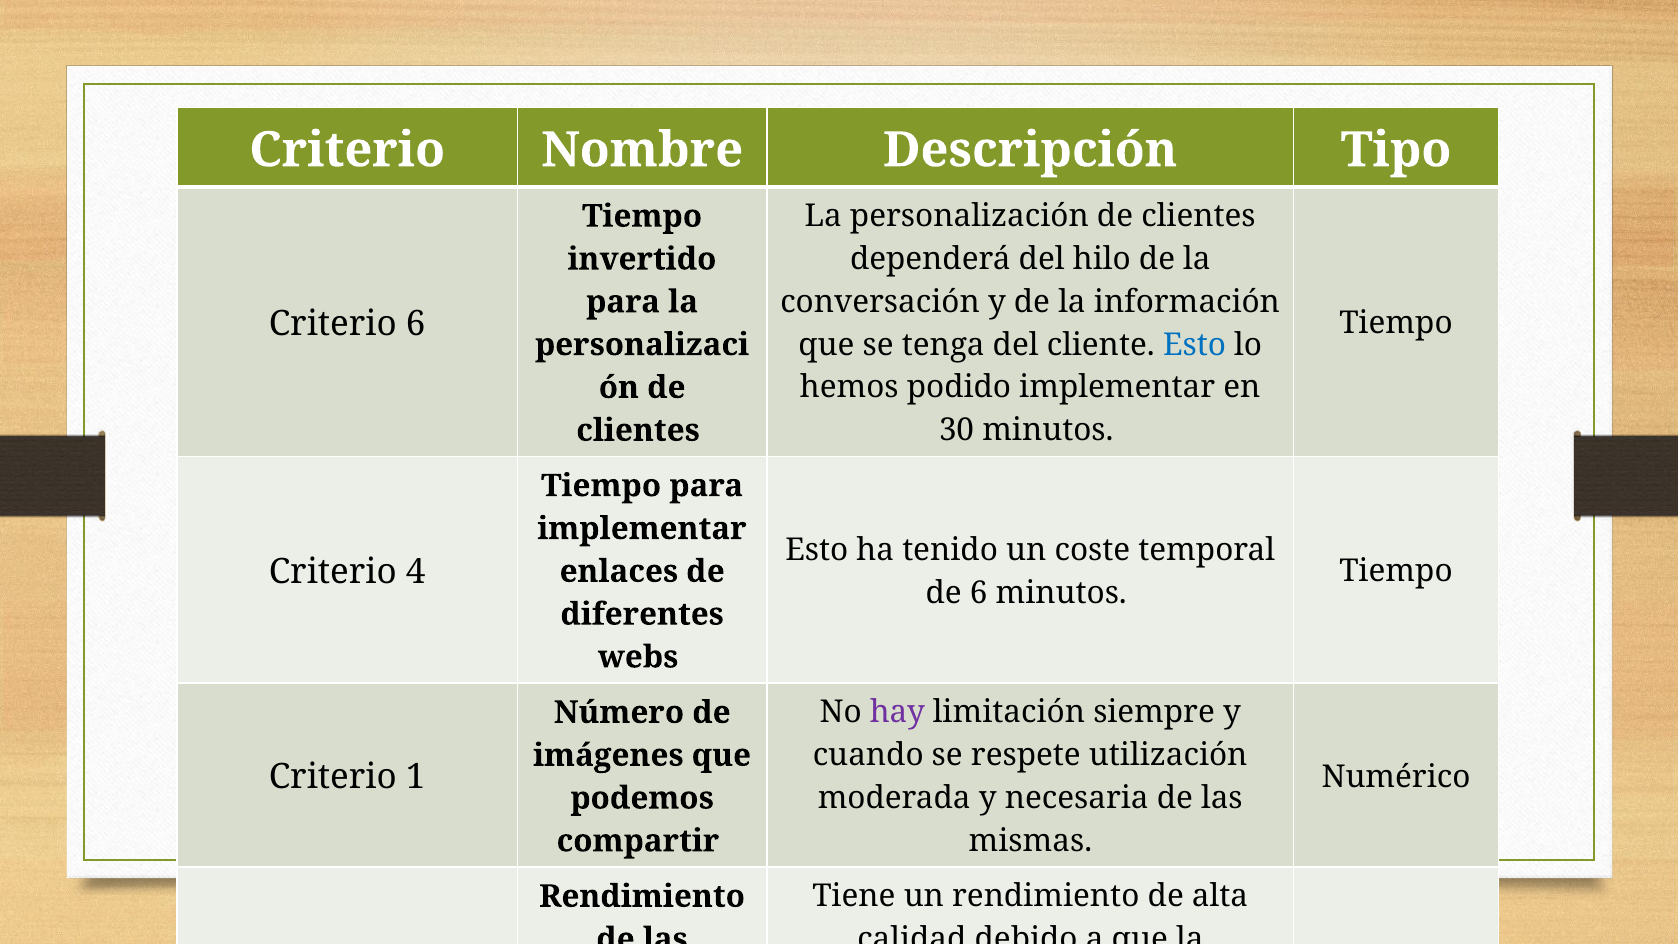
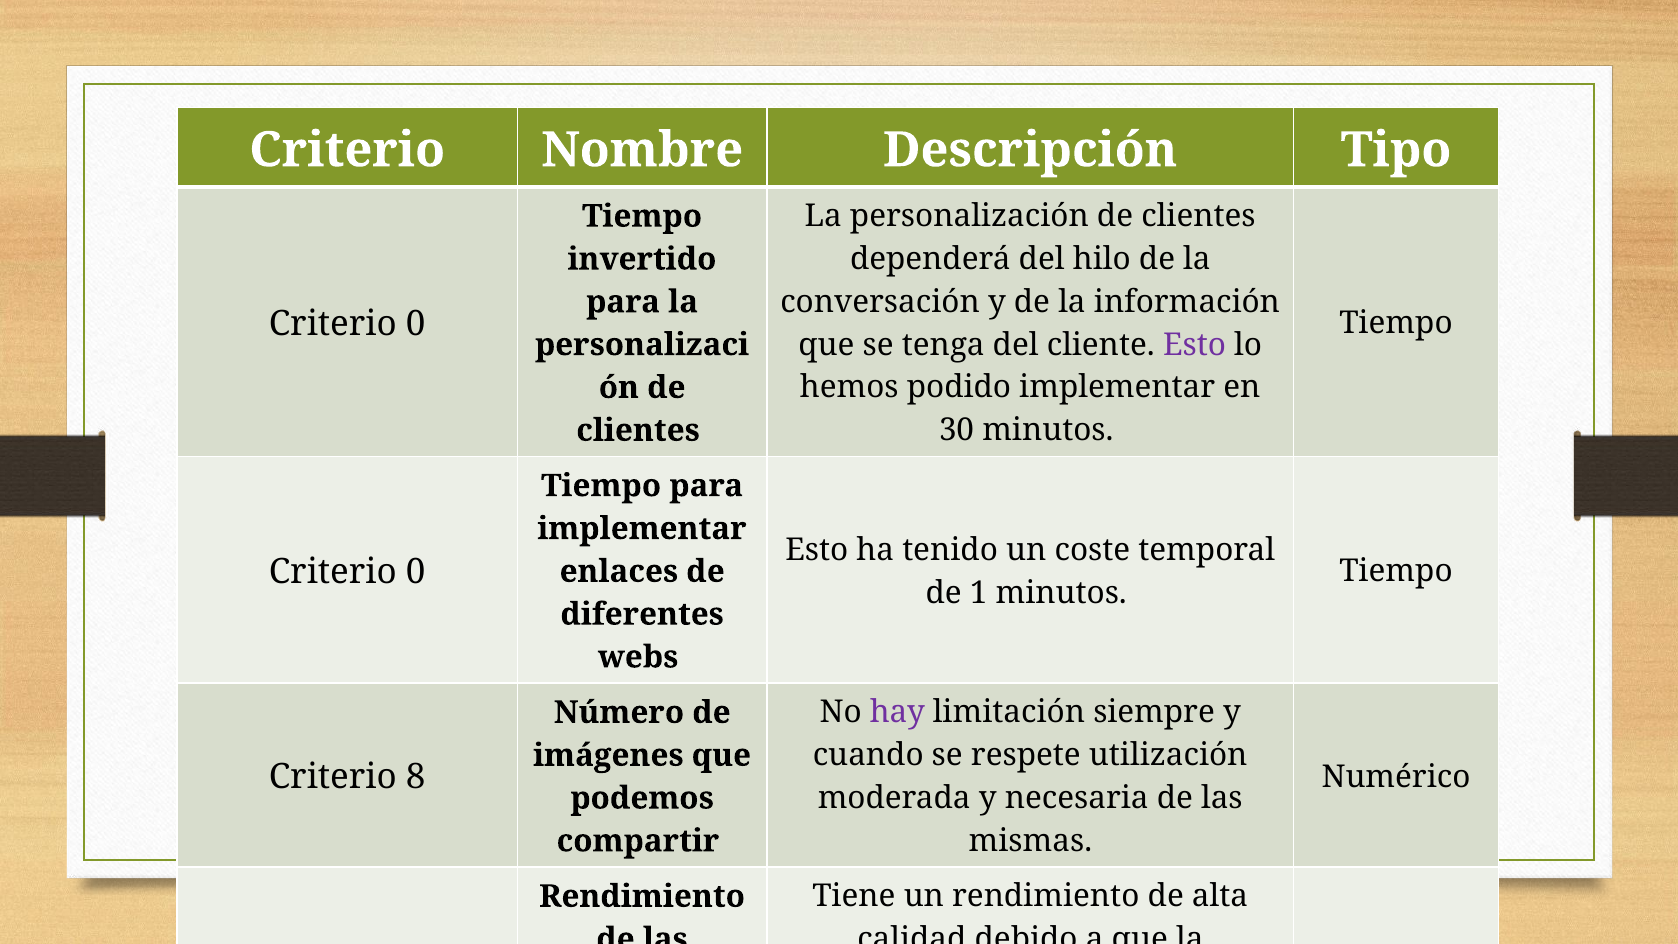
6: 6 -> 0 (416, 324)
Esto colour: blue -> purple (1195, 345)
4: 4 -> 0 (416, 572)
de 6: 6 -> 1 (979, 593)
1: 1 -> 8 (416, 777)
